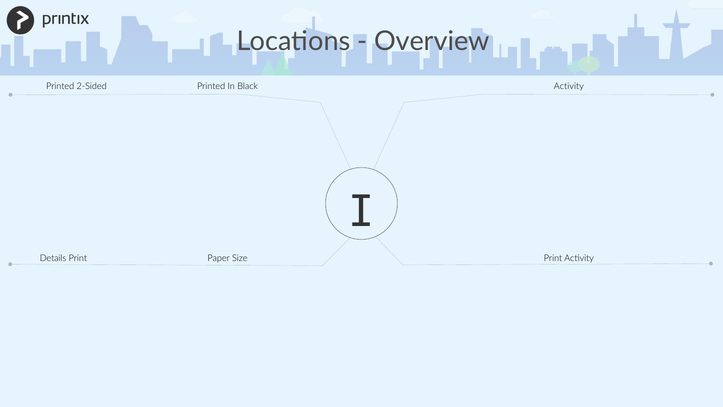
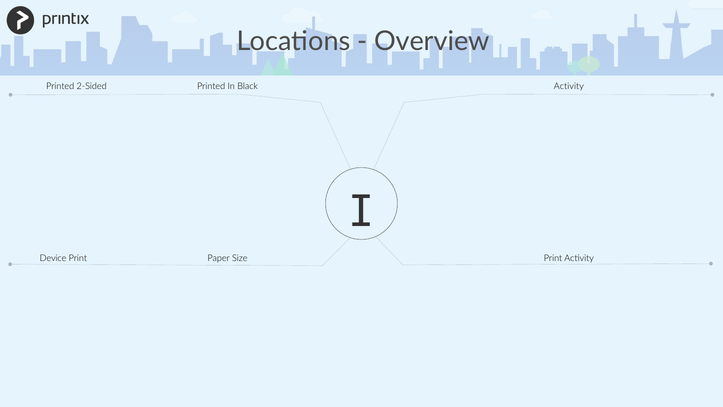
Details: Details -> Device (53, 258)
